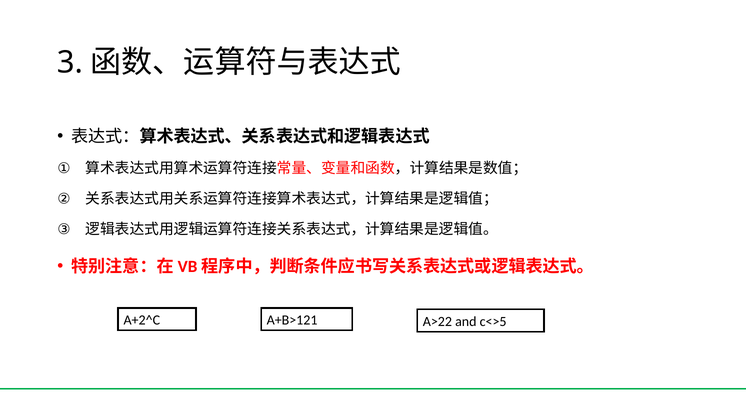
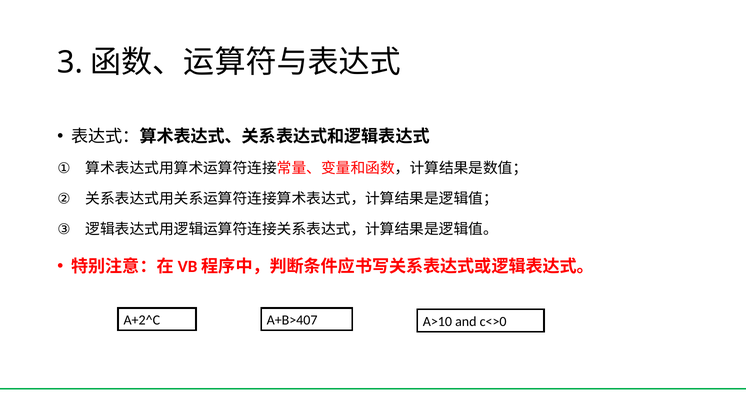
A+B>121: A+B>121 -> A+B>407 (292, 320)
A>22: A>22 -> A>10 (437, 321)
c<>5: c<>5 -> c<>0 (493, 321)
